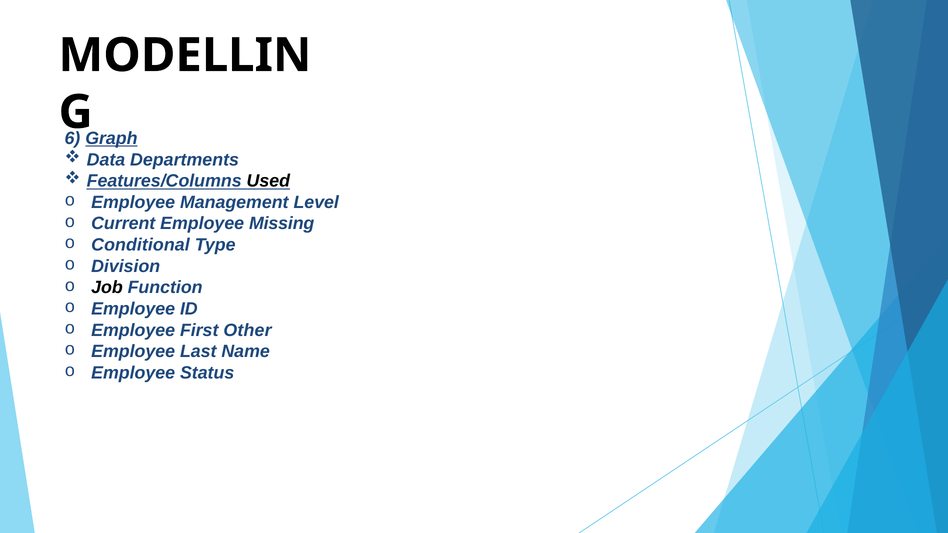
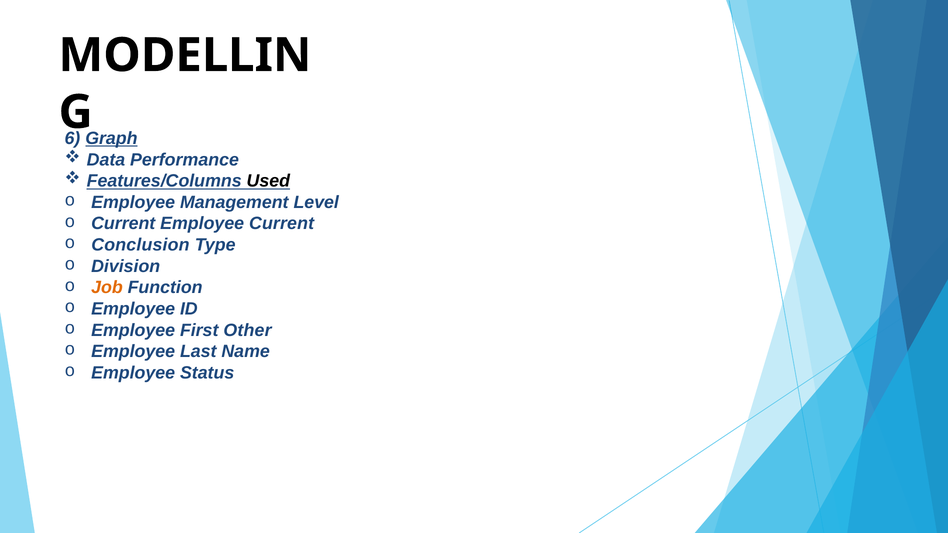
Departments: Departments -> Performance (185, 160)
Employee Missing: Missing -> Current (282, 224)
Conditional: Conditional -> Conclusion (140, 245)
Job colour: black -> orange (107, 288)
